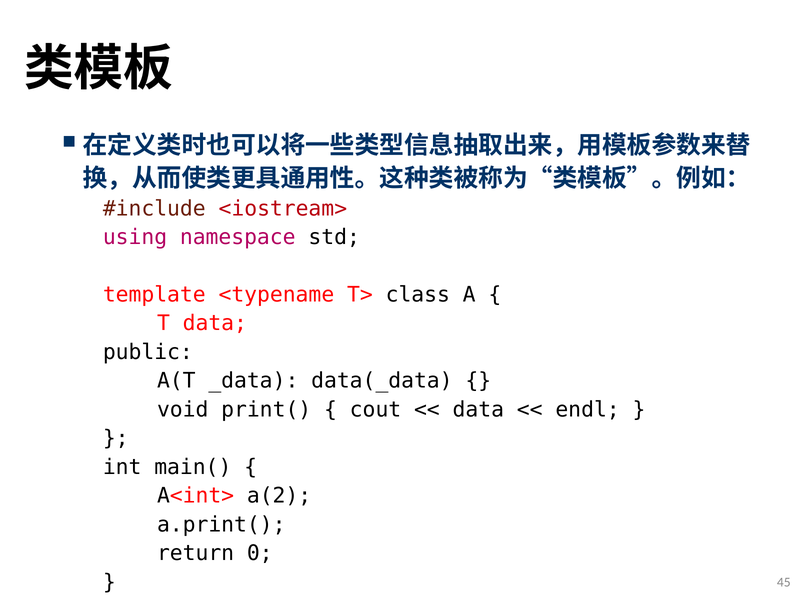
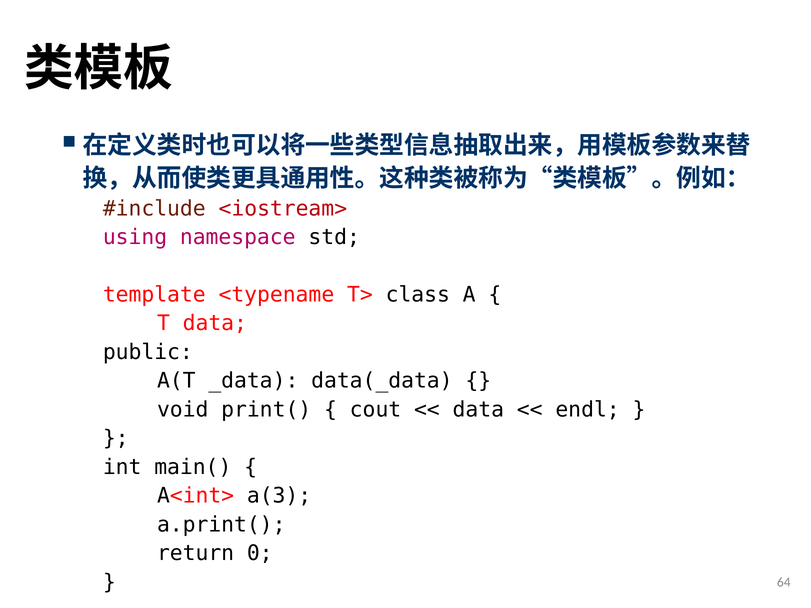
a(2: a(2 -> a(3 (279, 496)
45: 45 -> 64 (784, 583)
